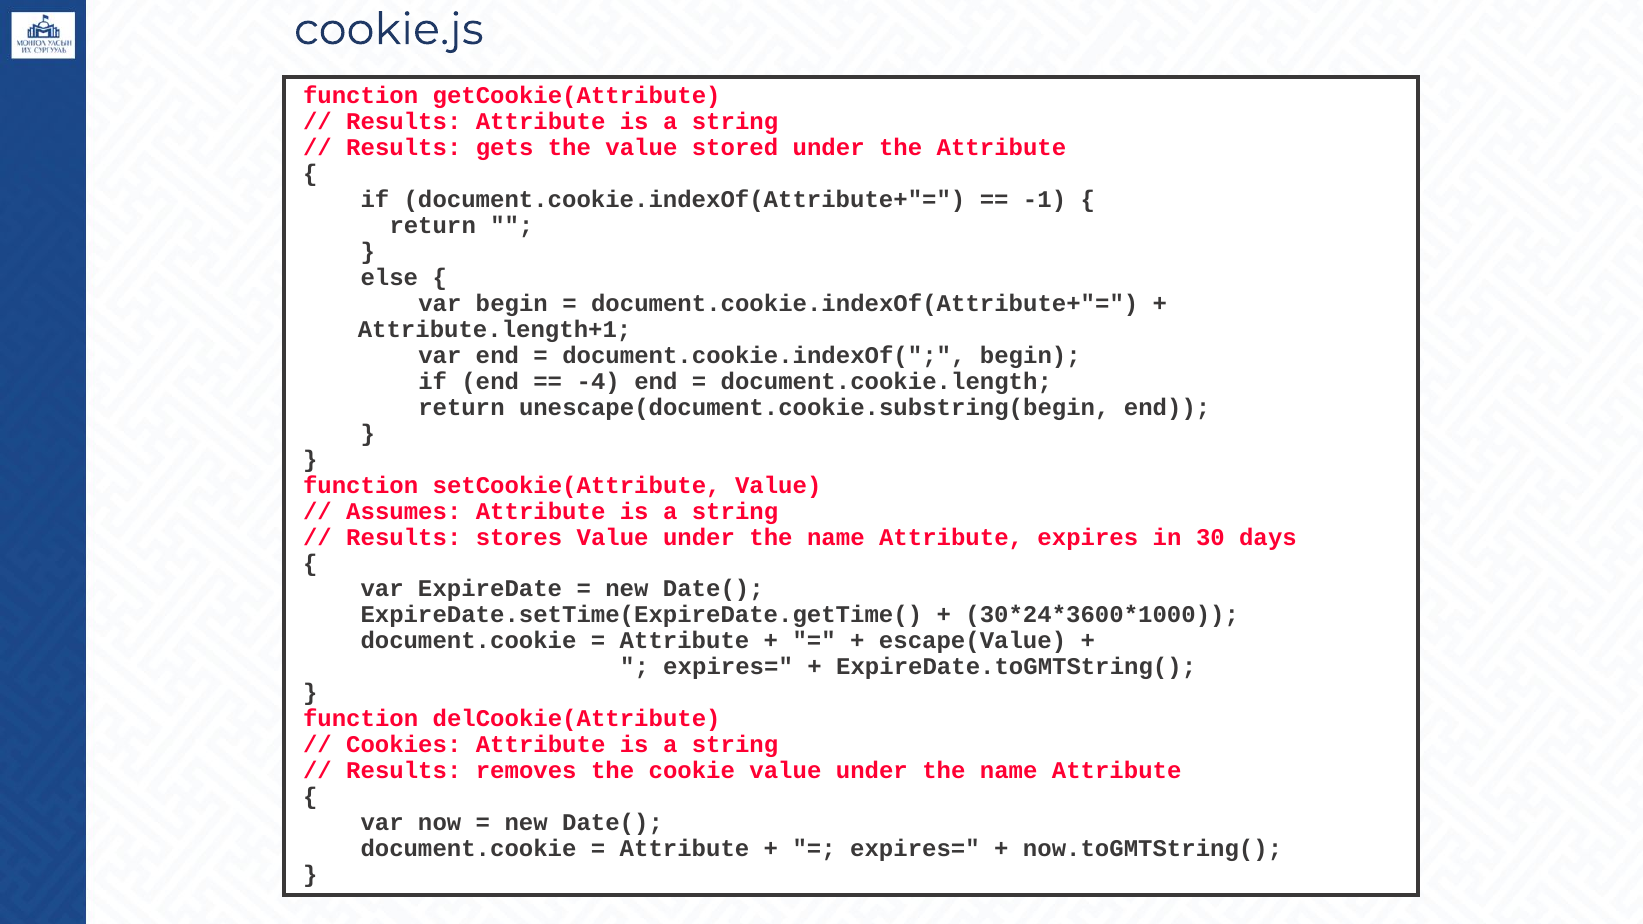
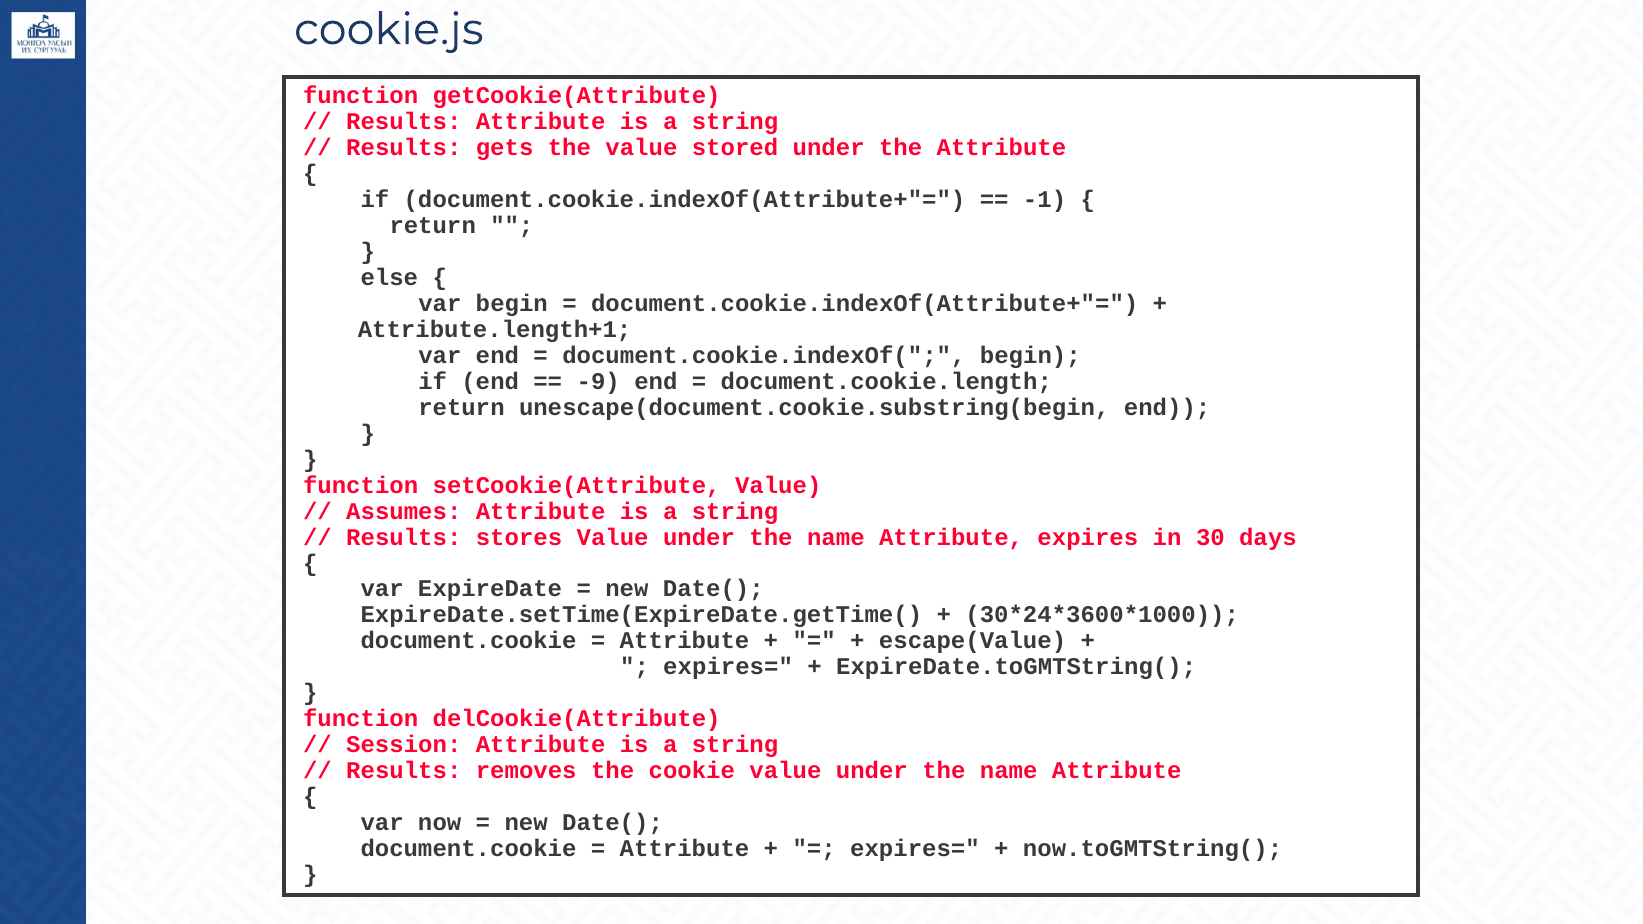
-4: -4 -> -9 (598, 382)
Cookies: Cookies -> Session (404, 745)
